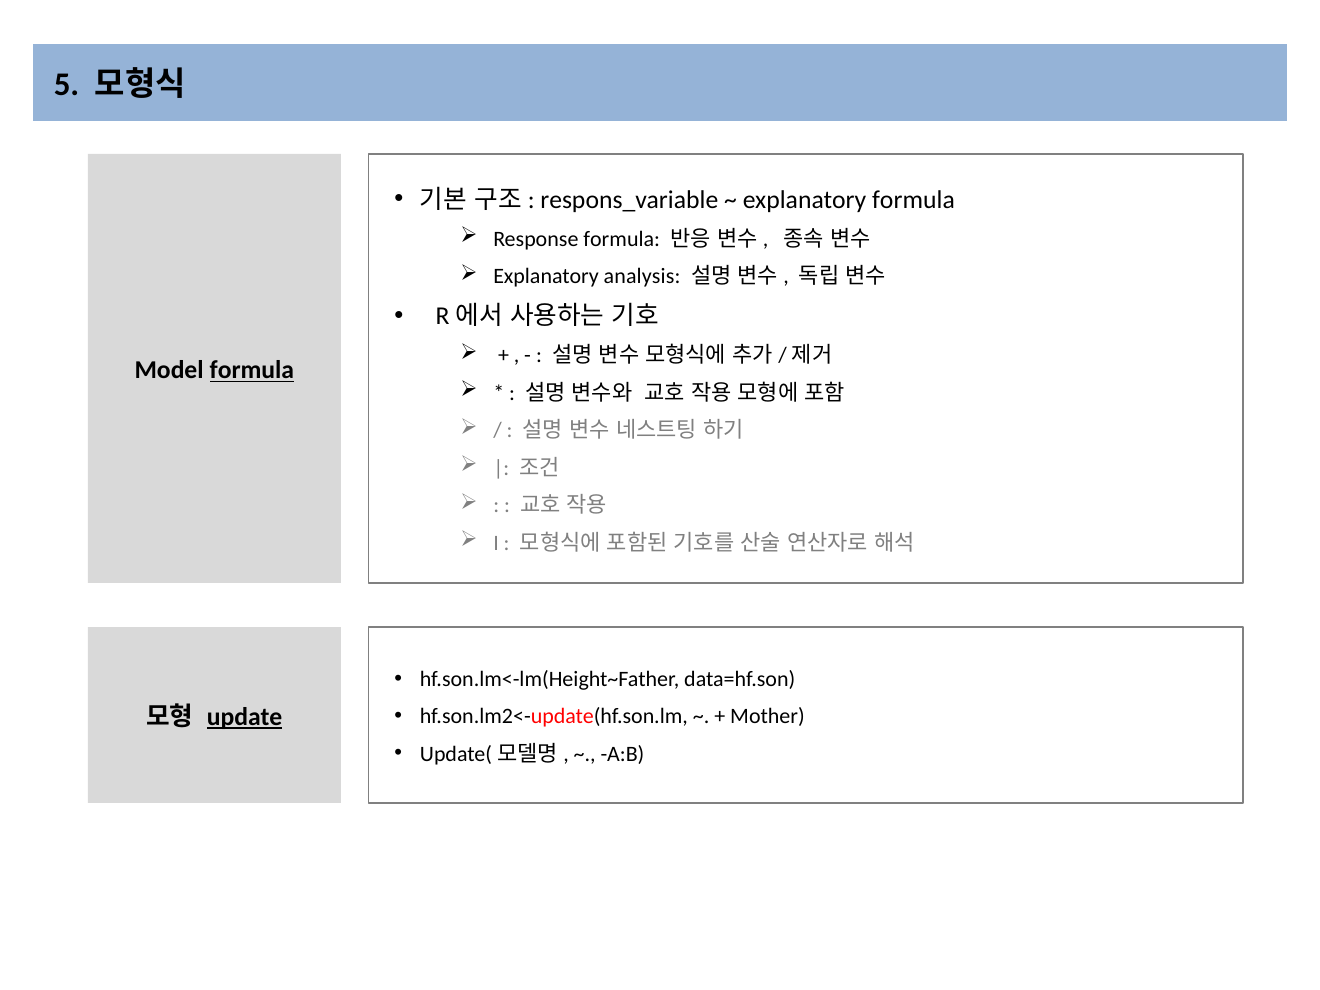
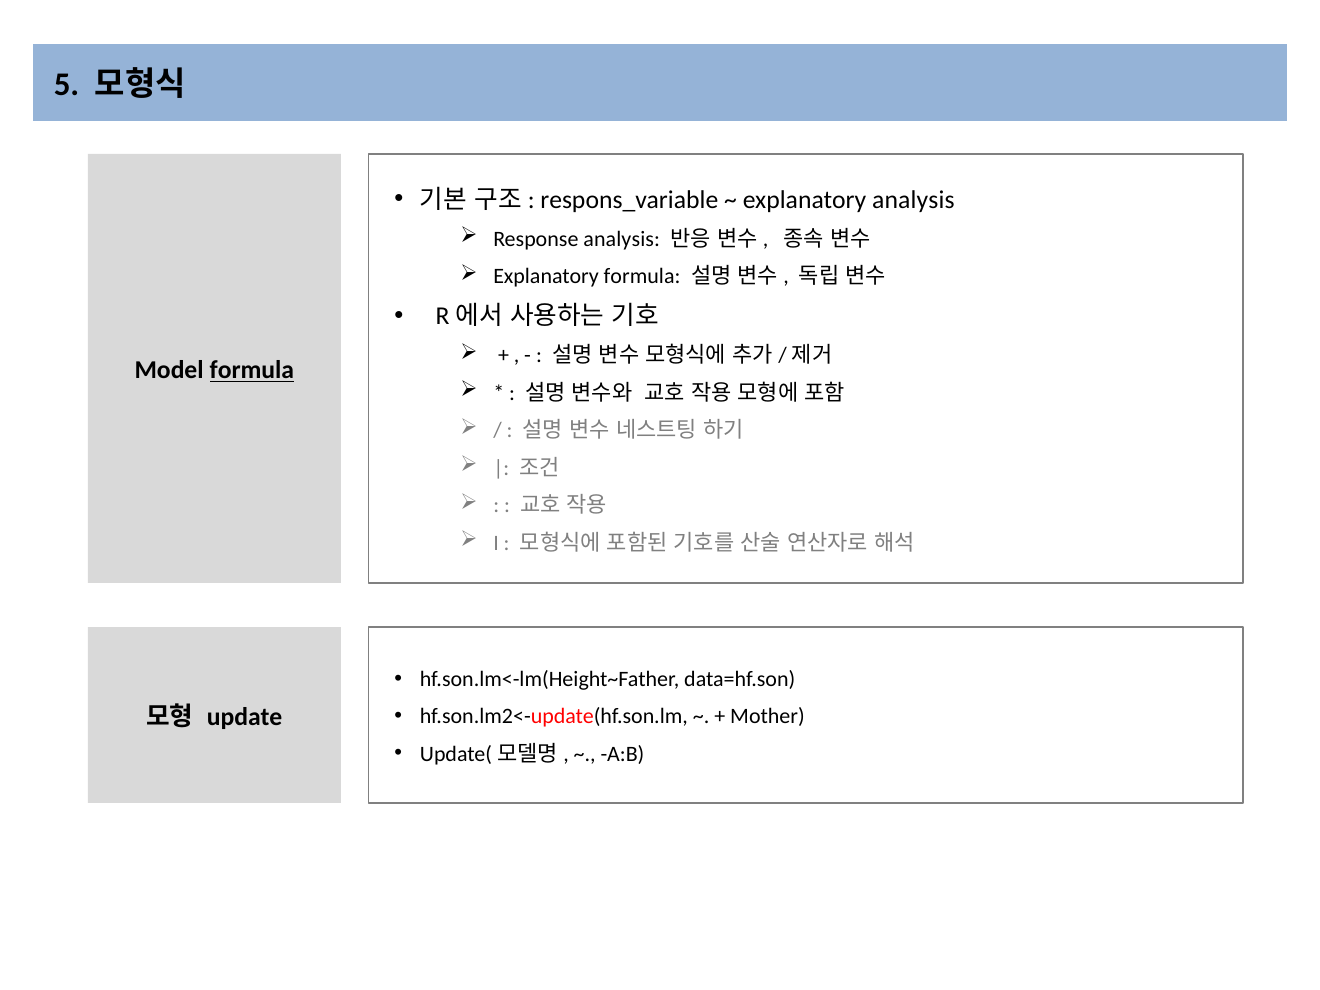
explanatory formula: formula -> analysis (913, 200)
Response formula: formula -> analysis (622, 239)
Explanatory analysis: analysis -> formula (642, 276)
update underline: present -> none (245, 717)
